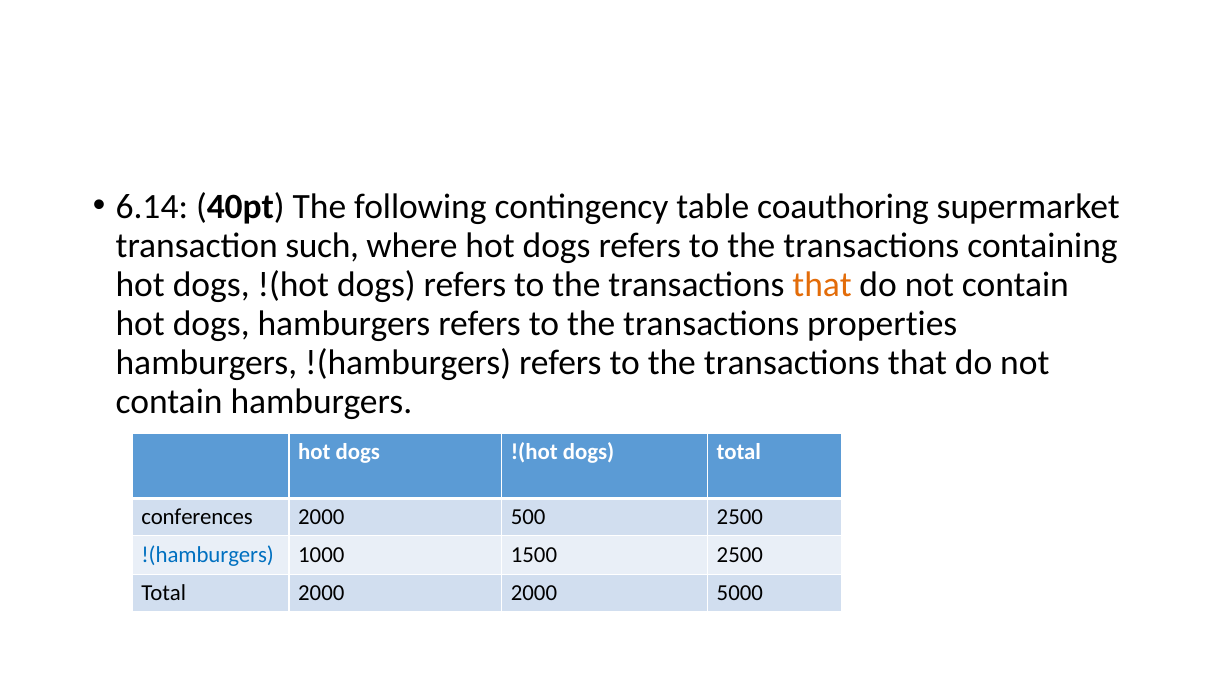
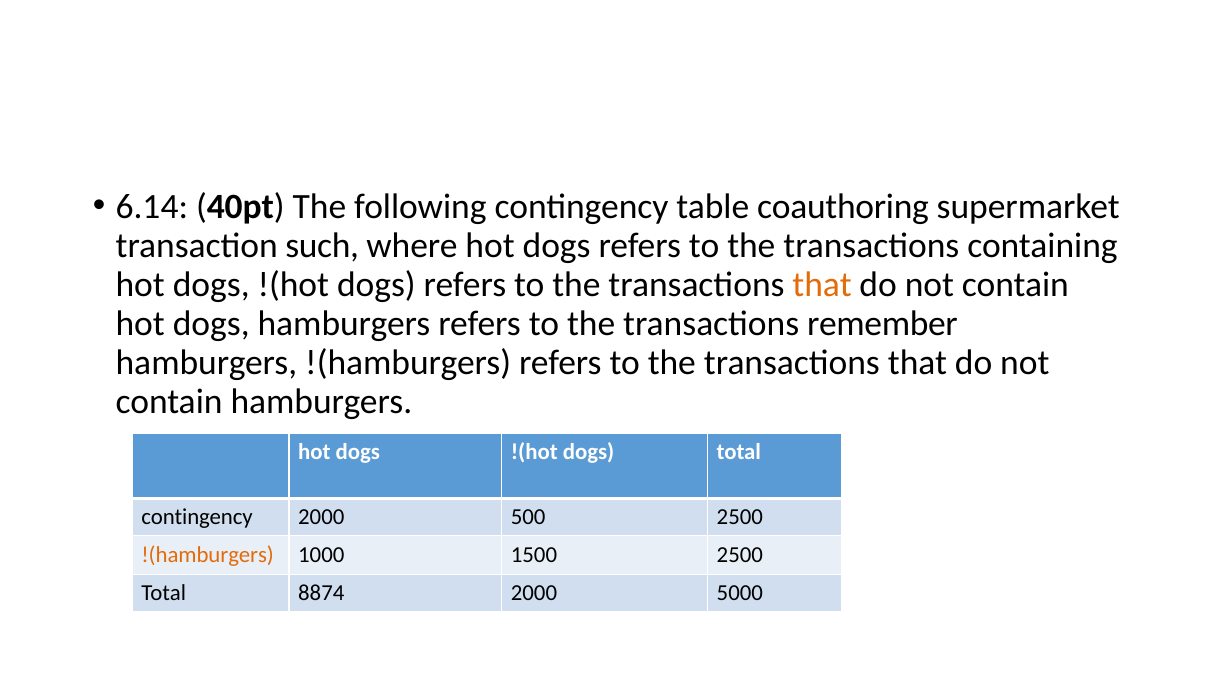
properties: properties -> remember (882, 324)
conferences: conferences -> contingency (197, 517)
!(hamburgers colour: blue -> orange (208, 555)
Total 2000: 2000 -> 8874 (321, 593)
